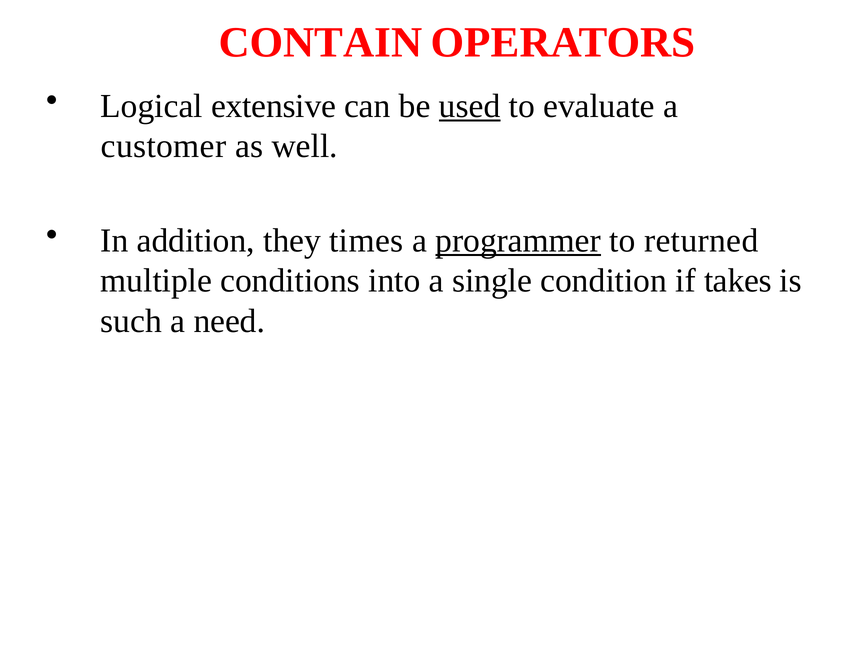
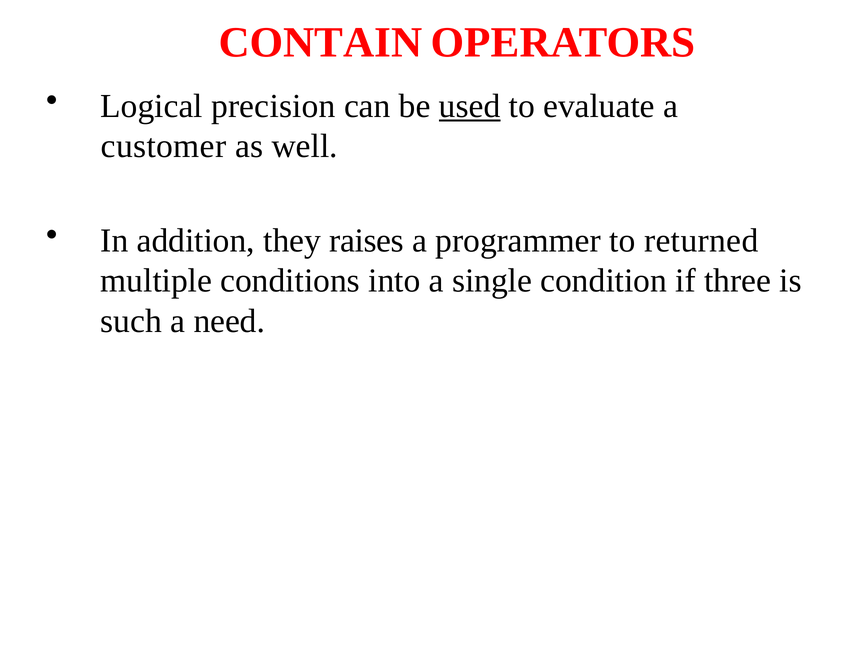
extensive: extensive -> precision (273, 106)
times: times -> raises (367, 241)
programmer underline: present -> none (518, 241)
takes: takes -> three (738, 281)
